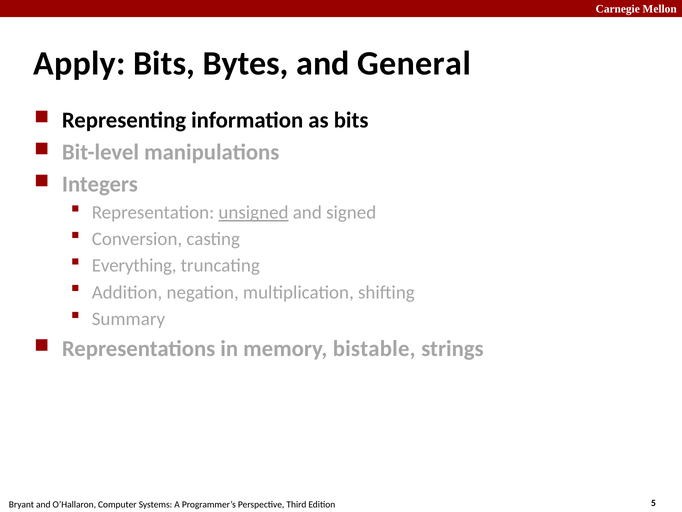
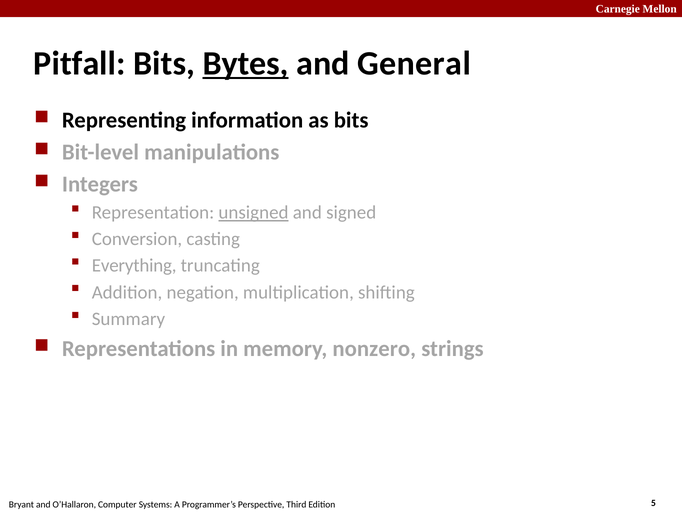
Apply: Apply -> Pitfall (80, 63)
Bytes underline: none -> present (246, 63)
bistable: bistable -> nonzero (374, 348)
